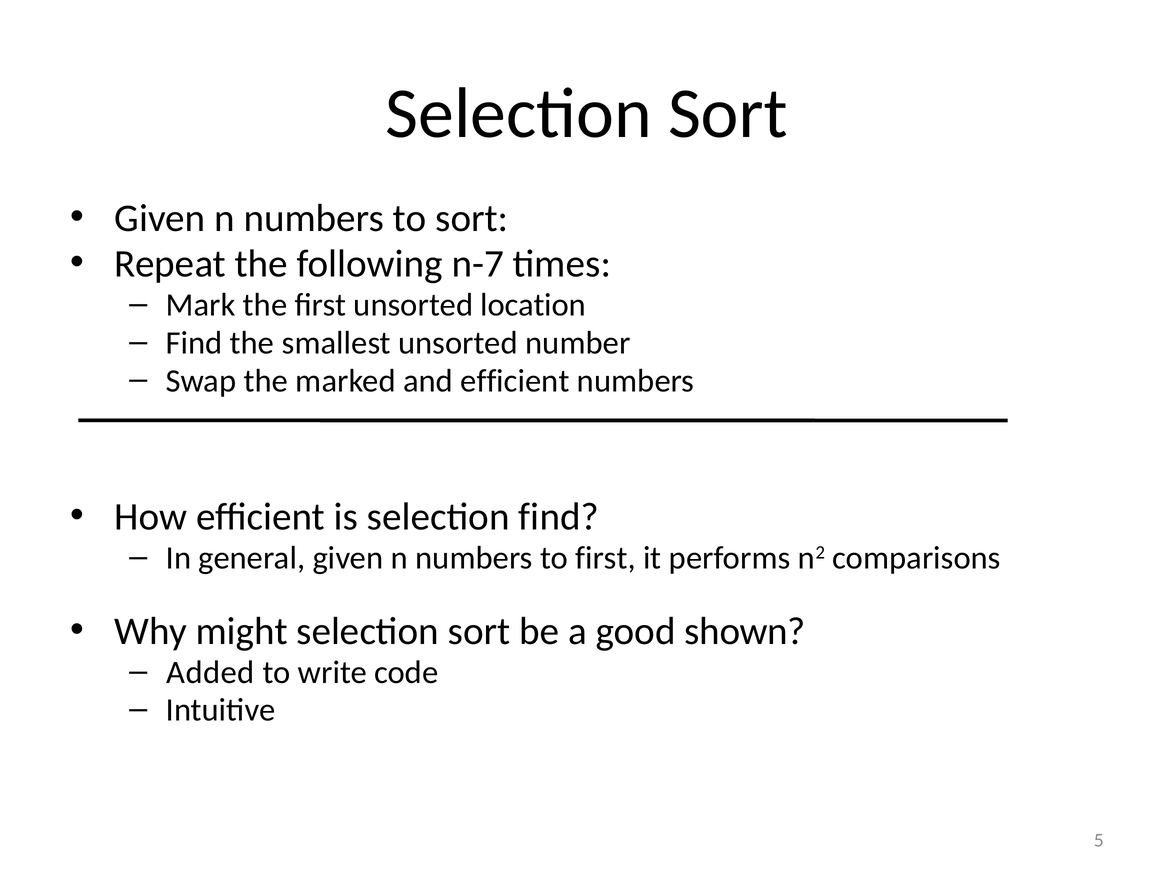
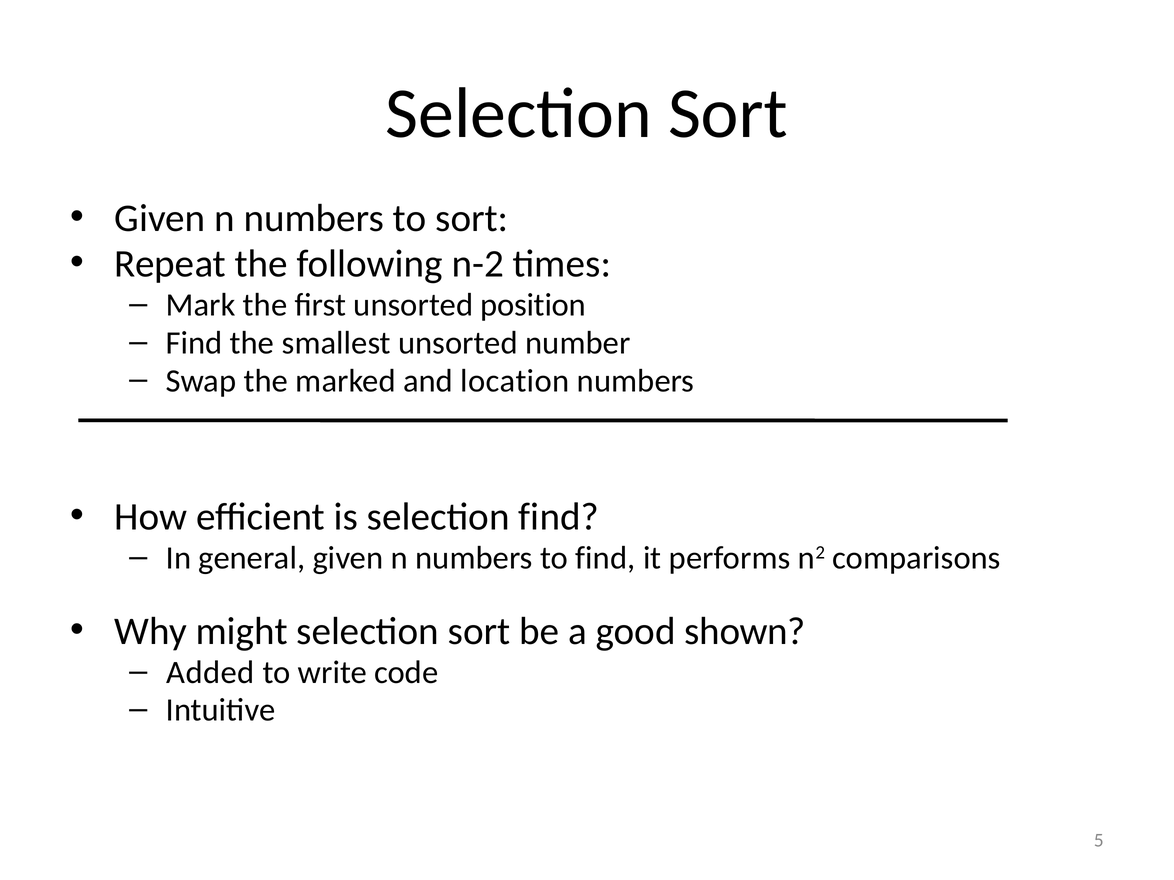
n-7: n-7 -> n-2 (478, 264)
location: location -> position (533, 305)
and efficient: efficient -> location (515, 381)
to first: first -> find (605, 558)
